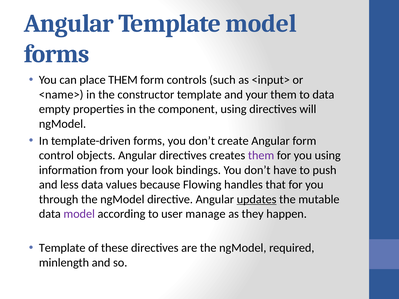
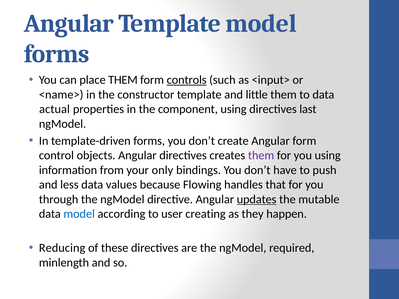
controls underline: none -> present (187, 80)
and your: your -> little (257, 95)
empty: empty -> actual (55, 109)
will: will -> last (308, 109)
look: look -> only (162, 170)
model colour: purple -> blue (79, 214)
manage: manage -> creating (206, 214)
Template: Template -> Reducing (62, 248)
